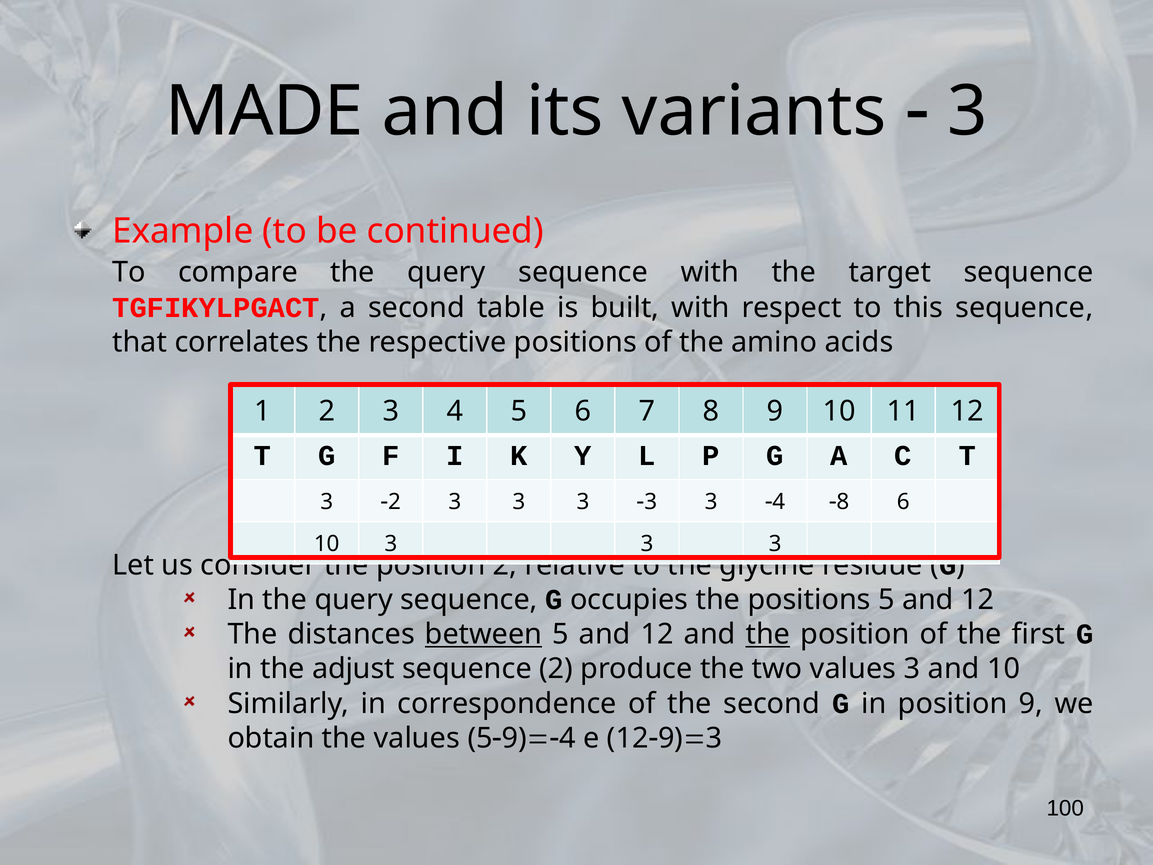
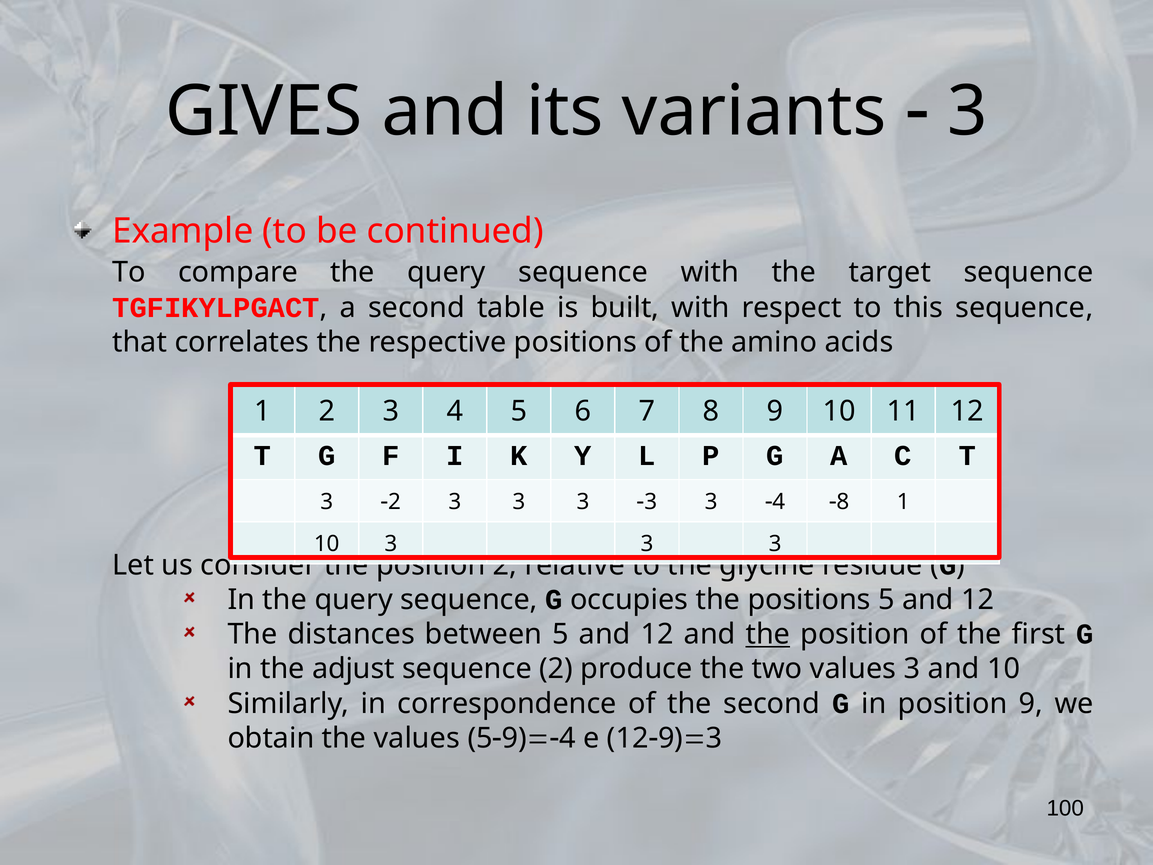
MADE: MADE -> GIVES (264, 112)
8 6: 6 -> 1 (903, 502)
between underline: present -> none (484, 634)
